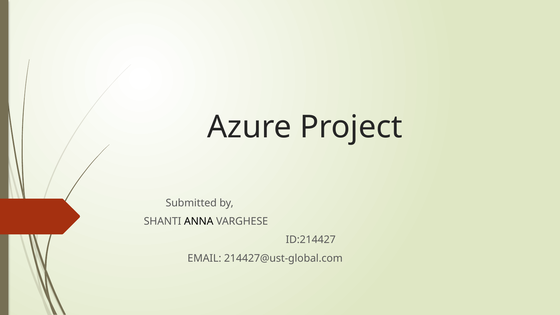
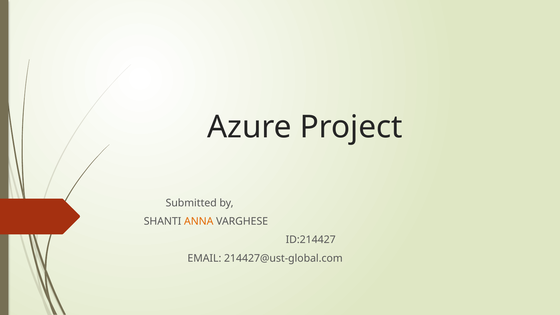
ANNA colour: black -> orange (199, 221)
